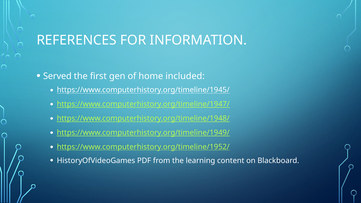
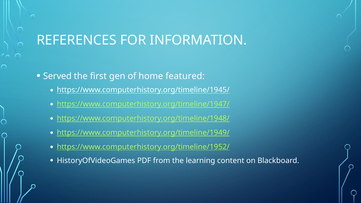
included: included -> featured (185, 76)
